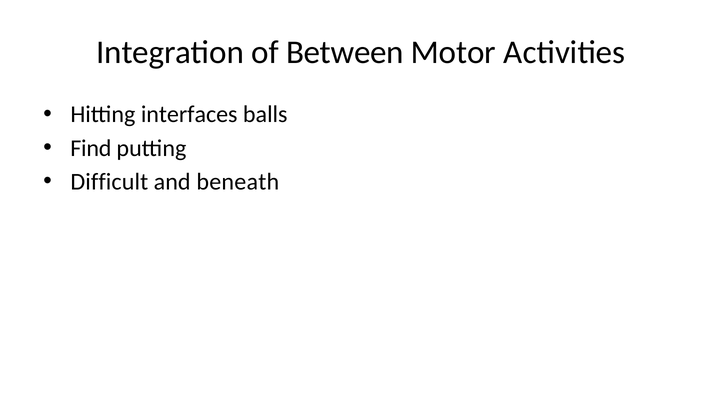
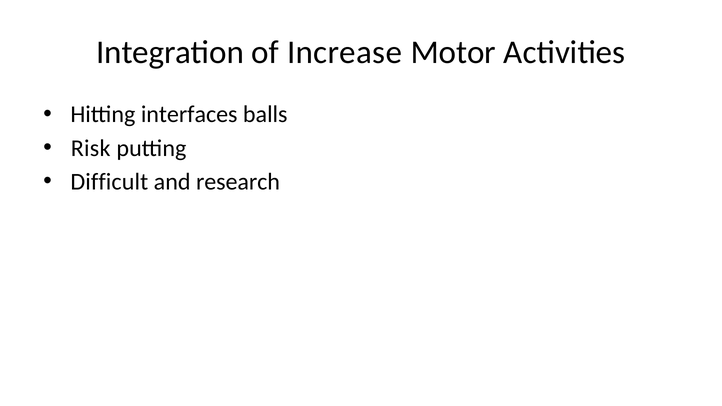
Between: Between -> Increase (345, 52)
Find: Find -> Risk (91, 148)
beneath: beneath -> research (238, 182)
